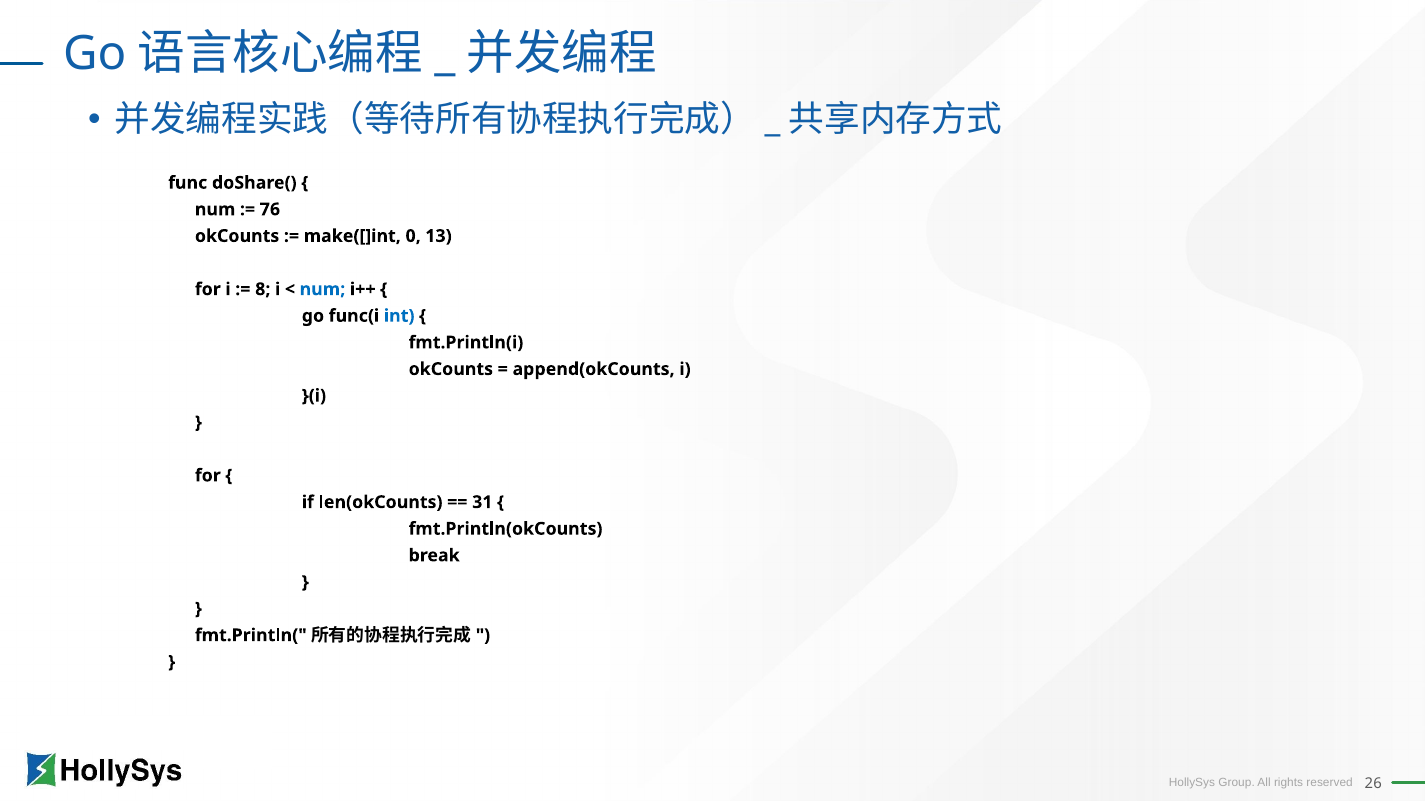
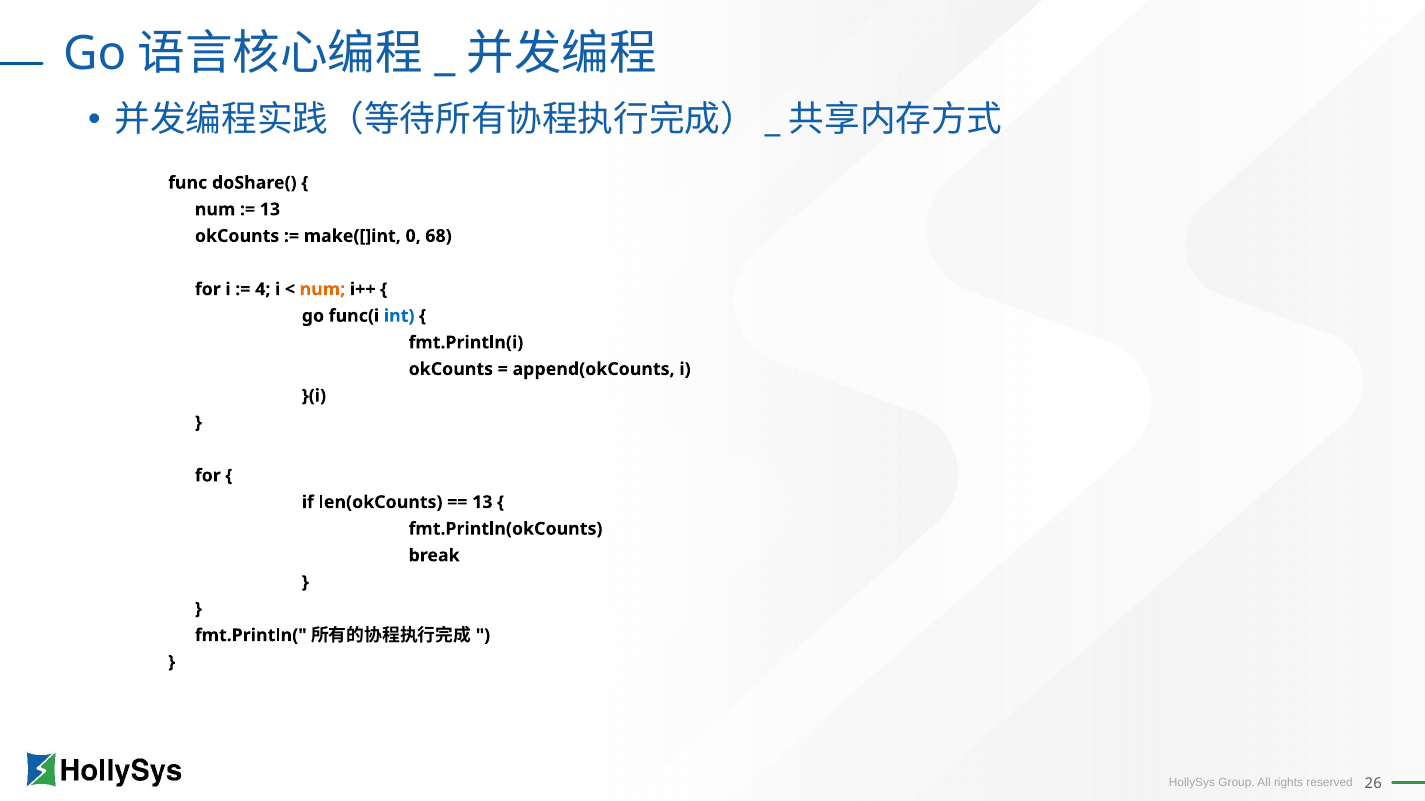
76: 76 -> 13 (270, 210)
13: 13 -> 68 (439, 236)
8: 8 -> 4 (263, 289)
num colour: blue -> orange (322, 289)
31: 31 -> 13 (482, 503)
